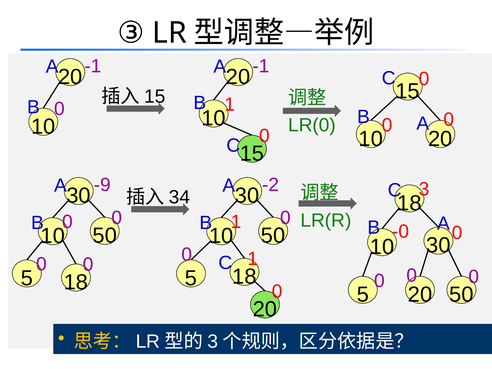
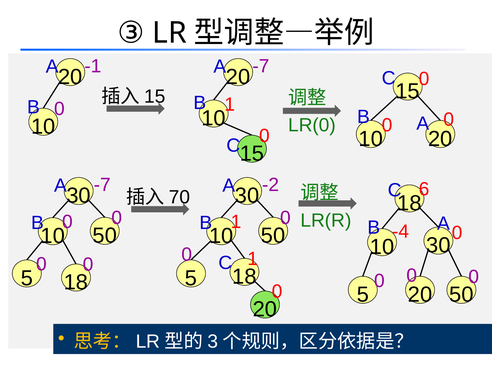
-1: -1 -> -7 (261, 66)
-9: -9 -> -7 (102, 185)
C 3: 3 -> 6 (424, 189)
34: 34 -> 70 (179, 197)
-0: -0 -> -4 (401, 232)
